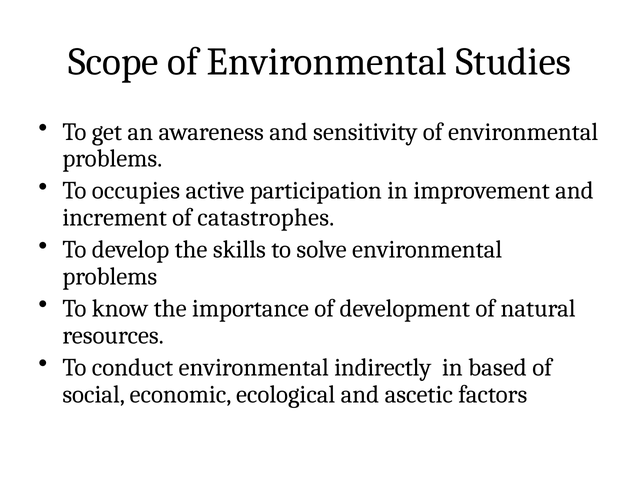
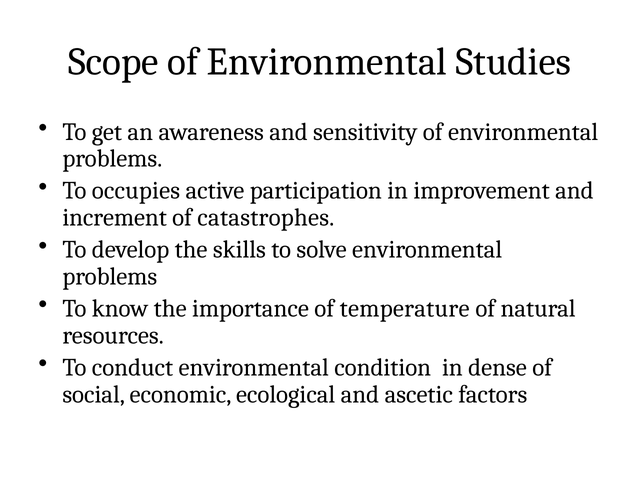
development: development -> temperature (405, 309)
indirectly: indirectly -> condition (383, 367)
based: based -> dense (497, 367)
